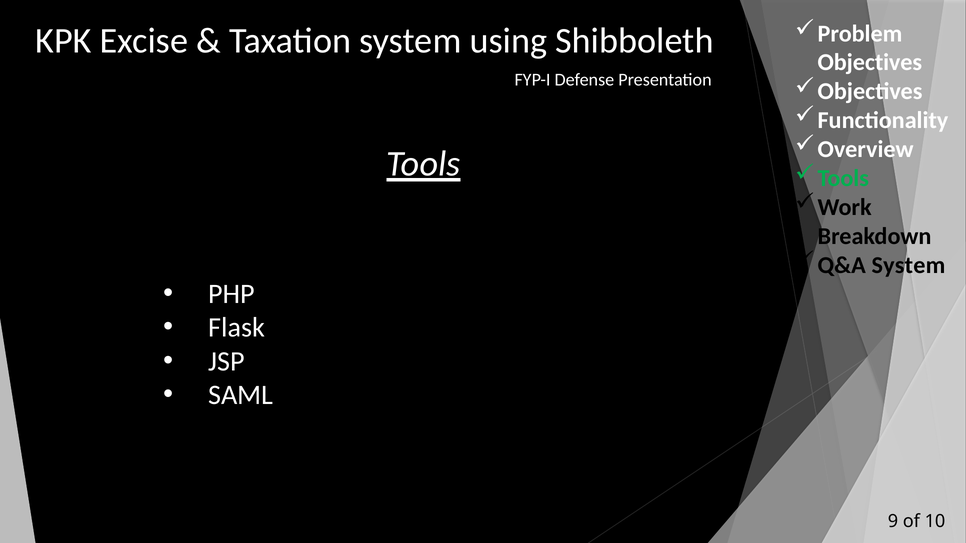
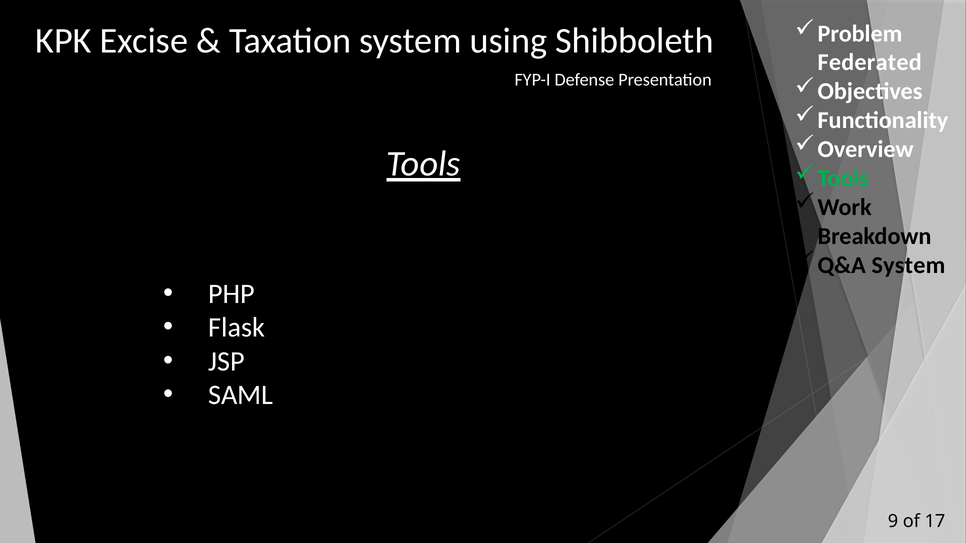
Objectives: Objectives -> Federated (870, 63)
10: 10 -> 17 (935, 522)
